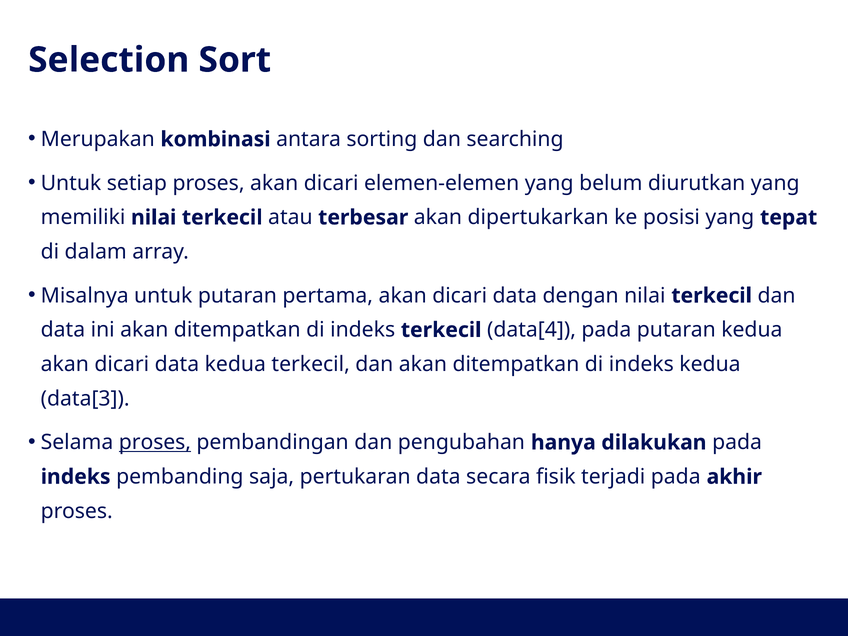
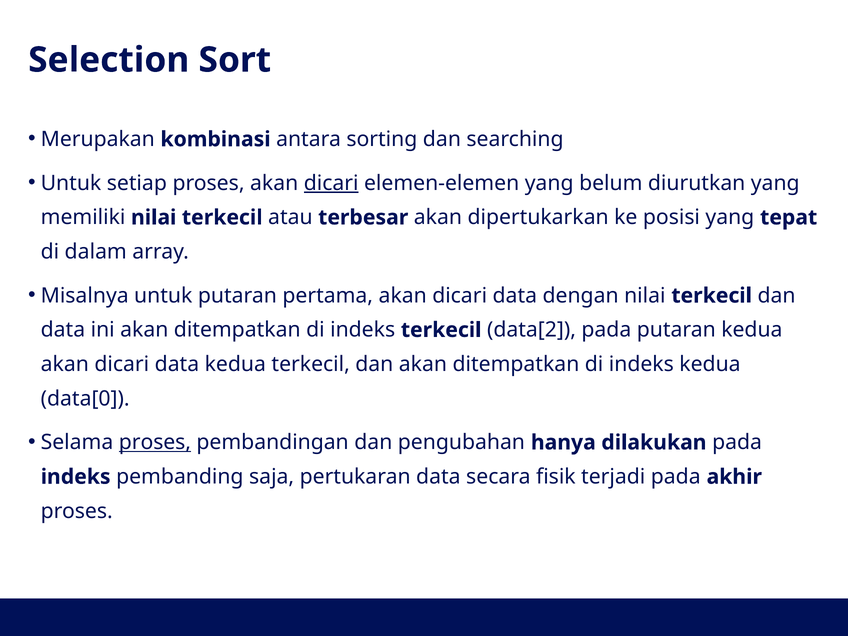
dicari underline: none -> present (331, 183)
data[4: data[4 -> data[2 (532, 330)
data[3: data[3 -> data[0 (85, 399)
